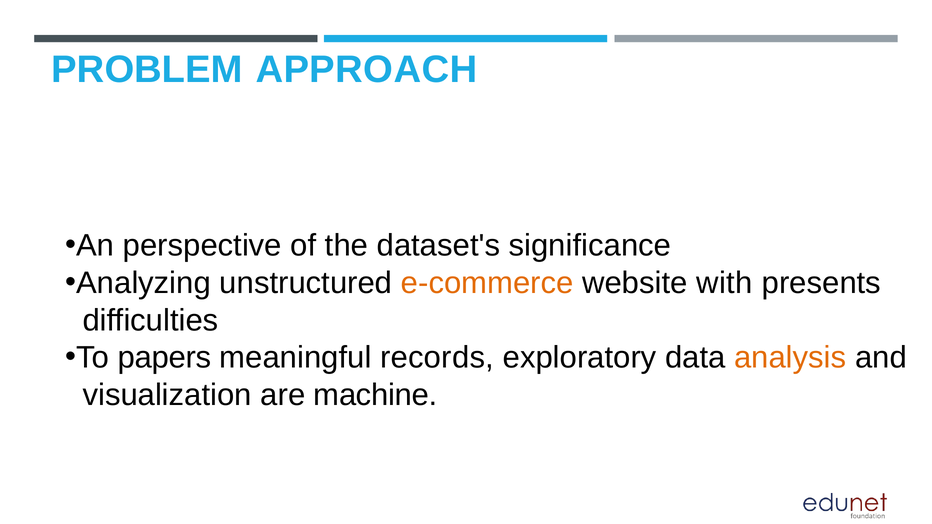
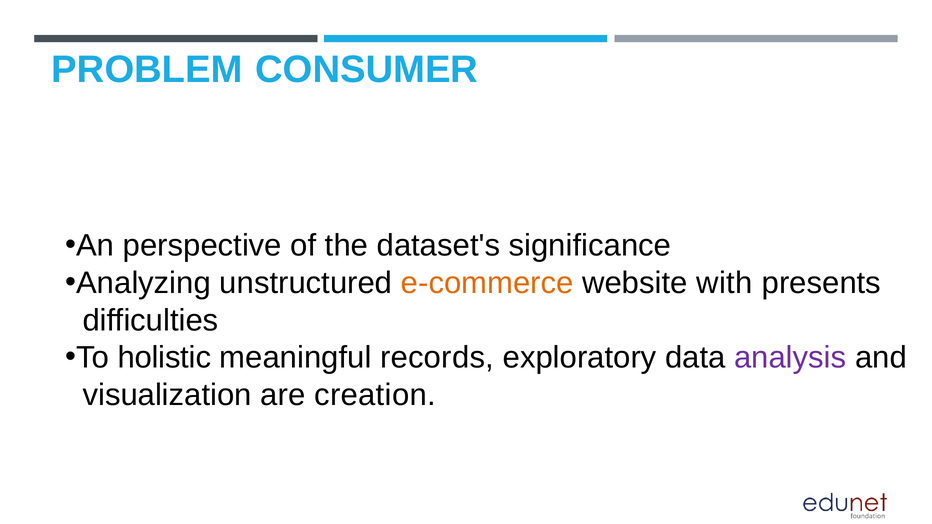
APPROACH: APPROACH -> CONSUMER (367, 69)
papers: papers -> holistic (164, 358)
analysis colour: orange -> purple (790, 358)
machine: machine -> creation (375, 395)
